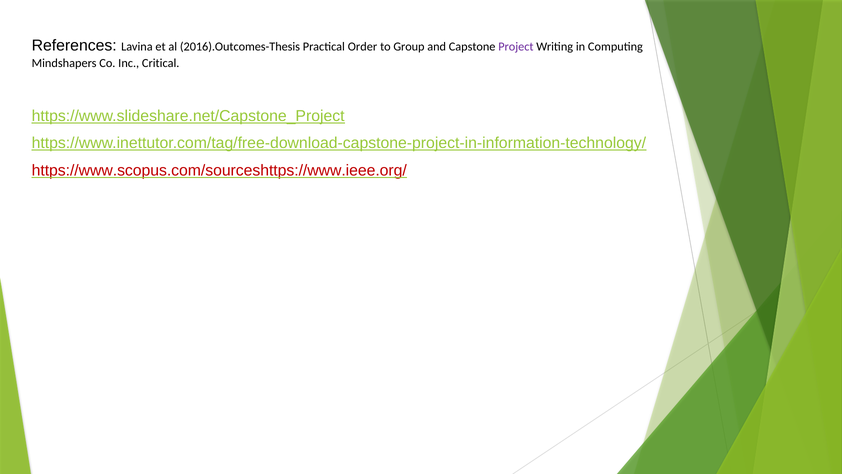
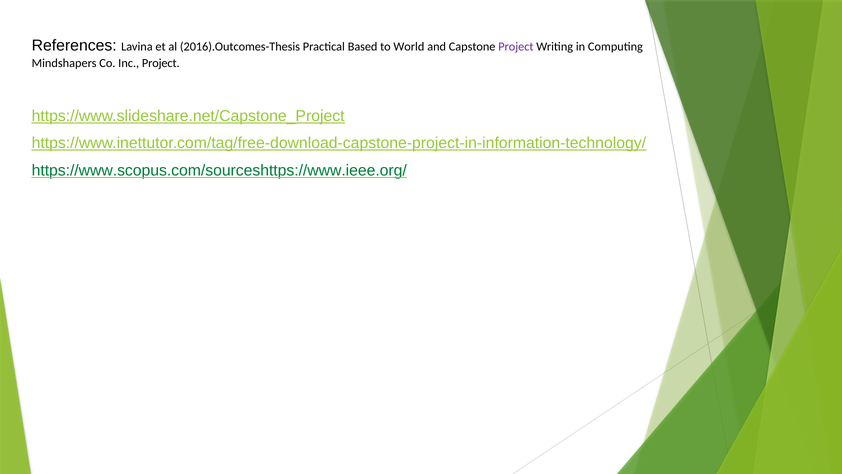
Order: Order -> Based (363, 47)
Group: Group -> World (409, 47)
Inc Critical: Critical -> Project (161, 63)
https://www.scopus.com/sourceshttps://www.ieee.org/ colour: red -> green (219, 170)
